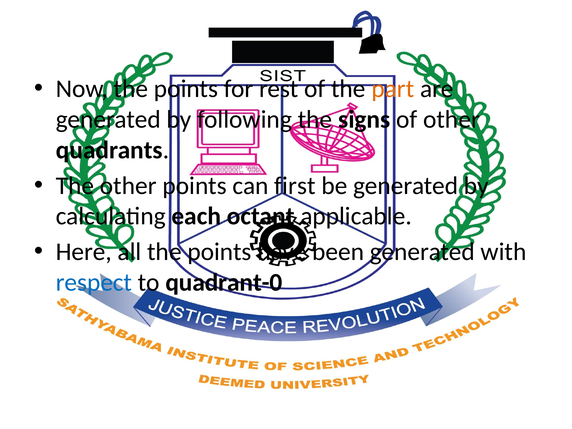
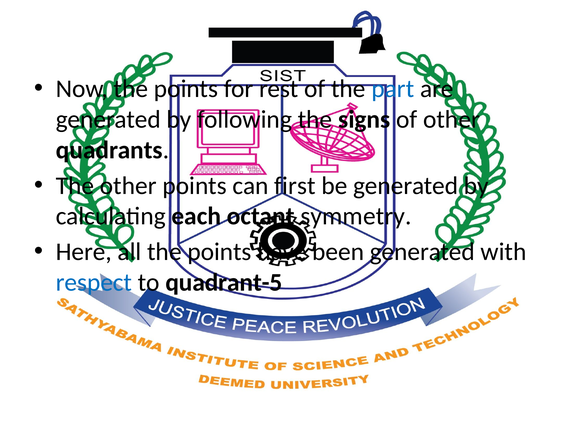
part colour: orange -> blue (393, 89)
applicable: applicable -> symmetry (356, 216)
quadrant-0: quadrant-0 -> quadrant-5 (224, 282)
